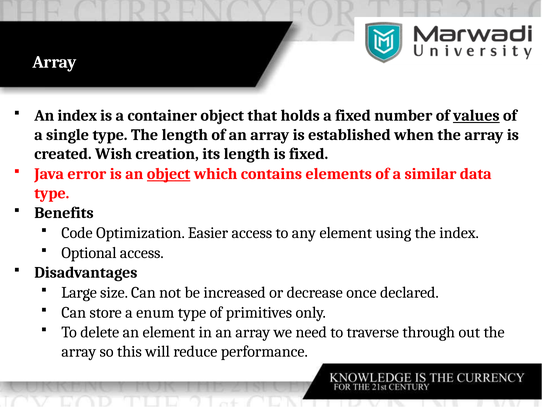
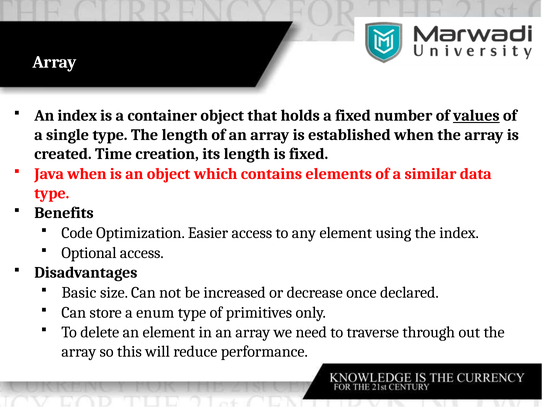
Wish: Wish -> Time (114, 154)
Java error: error -> when (87, 174)
object underline: present -> none (169, 174)
Large: Large -> Basic (79, 292)
